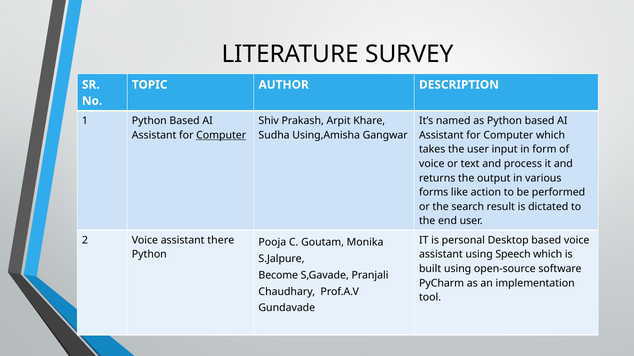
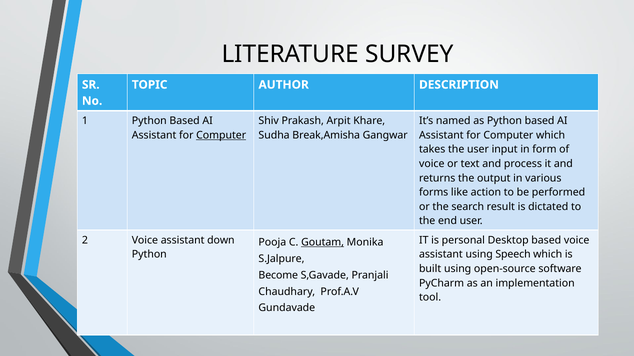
Using,Amisha: Using,Amisha -> Break,Amisha (326, 135)
there: there -> down (221, 241)
Goutam underline: none -> present (323, 243)
